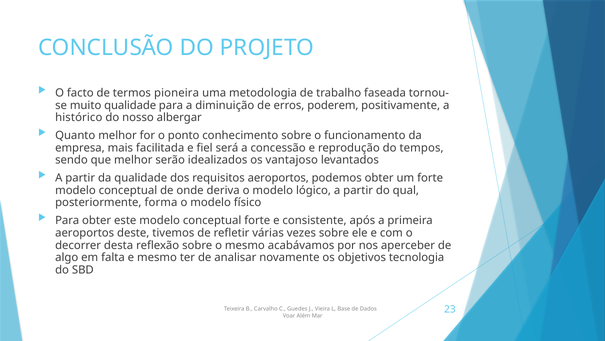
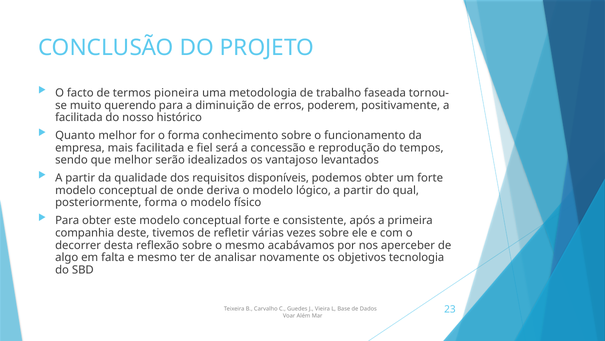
muito qualidade: qualidade -> querendo (130, 105)
histórico: histórico -> facilitada (79, 117)
albergar: albergar -> histórico (179, 117)
o ponto: ponto -> forma (184, 135)
requisitos aeroportos: aeroportos -> disponíveis (278, 178)
aeroportos: aeroportos -> companhia (85, 233)
